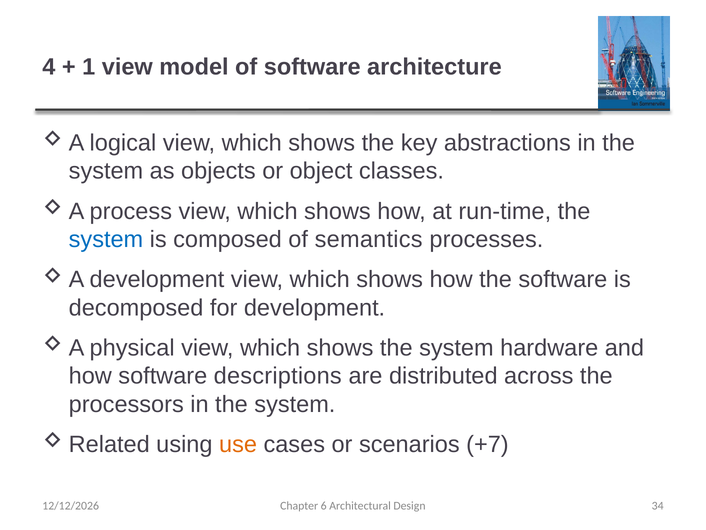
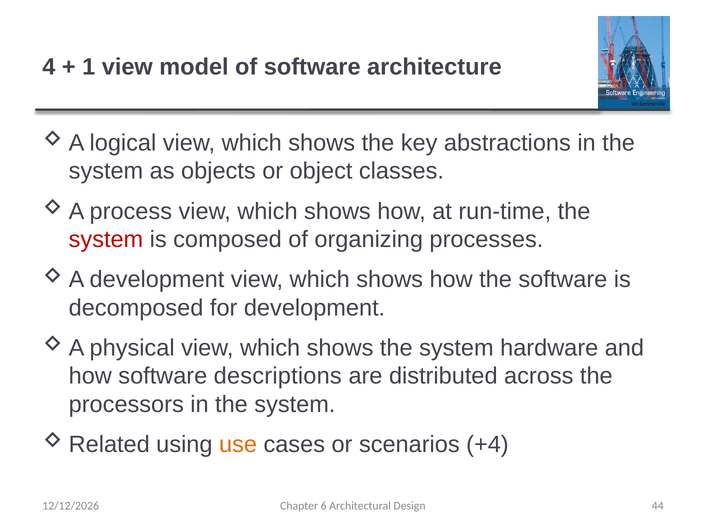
system colour: blue -> red (106, 239)
semantics: semantics -> organizing (369, 239)
+7: +7 -> +4 (487, 444)
34: 34 -> 44 (658, 506)
